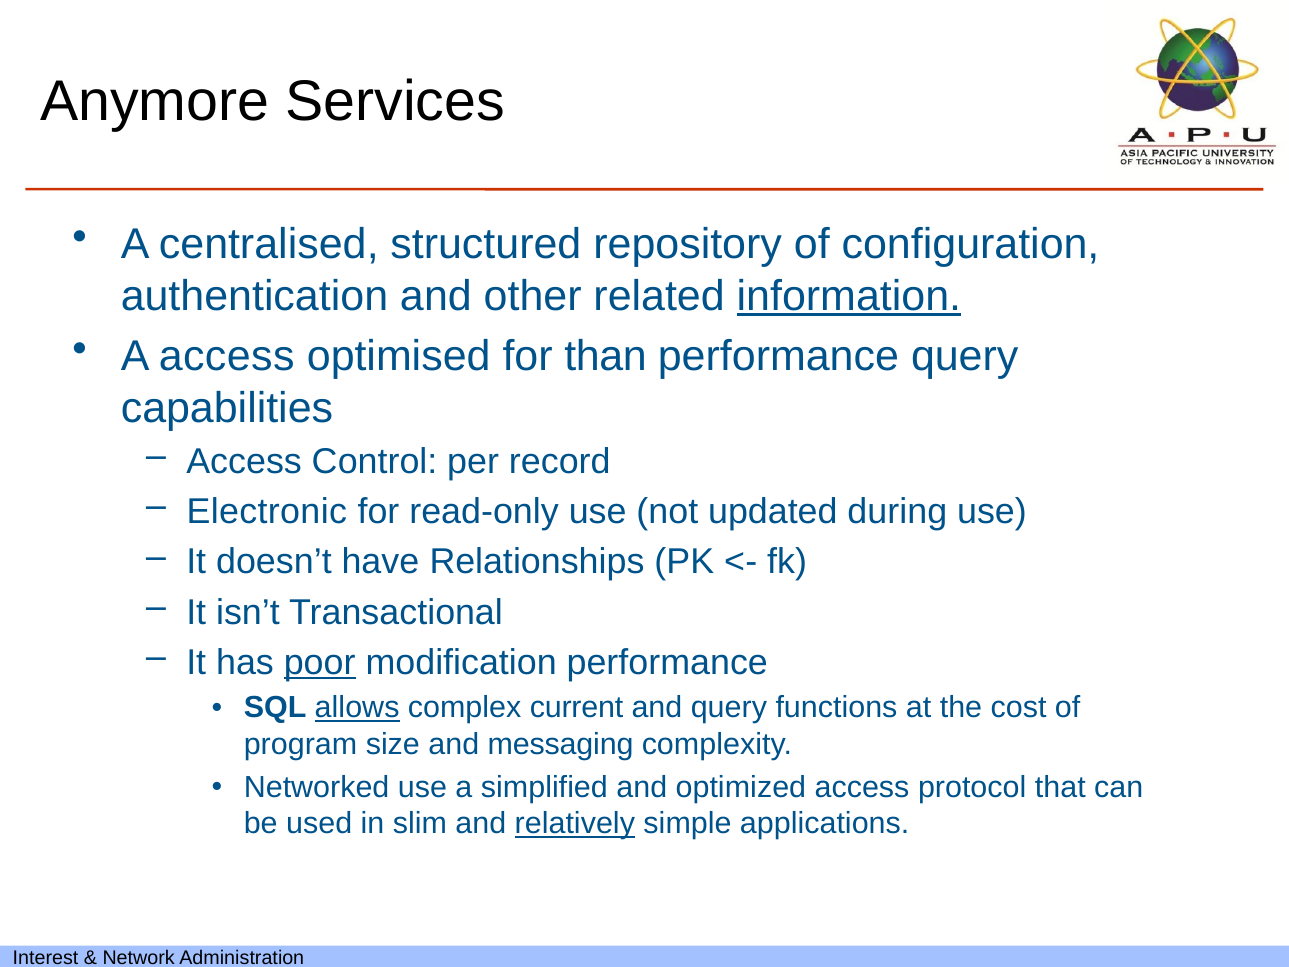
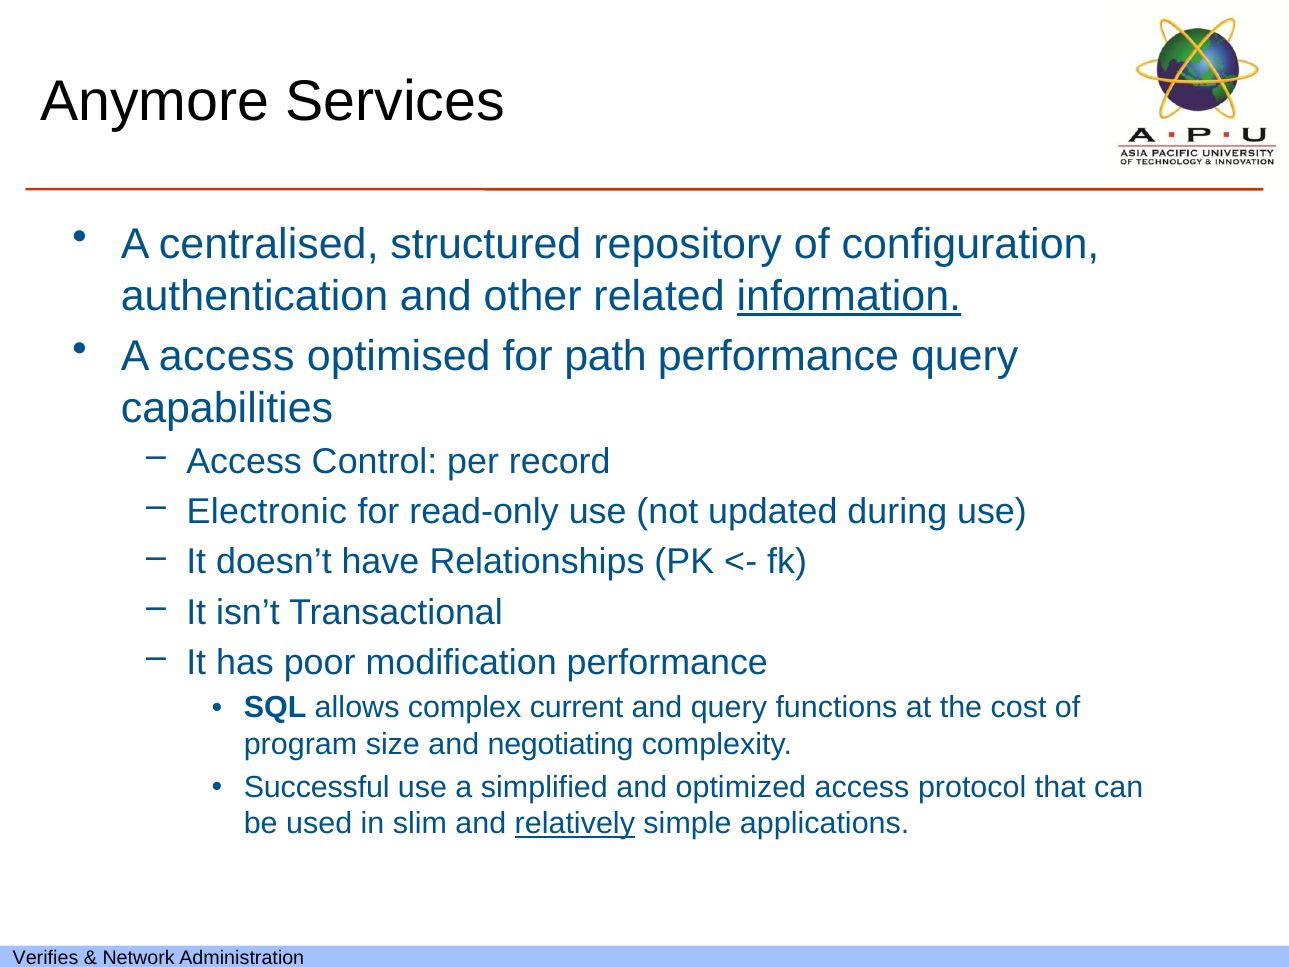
than: than -> path (606, 356)
poor underline: present -> none (320, 662)
allows underline: present -> none (357, 708)
messaging: messaging -> negotiating (561, 744)
Networked: Networked -> Successful (317, 787)
Interest: Interest -> Verifies (46, 957)
